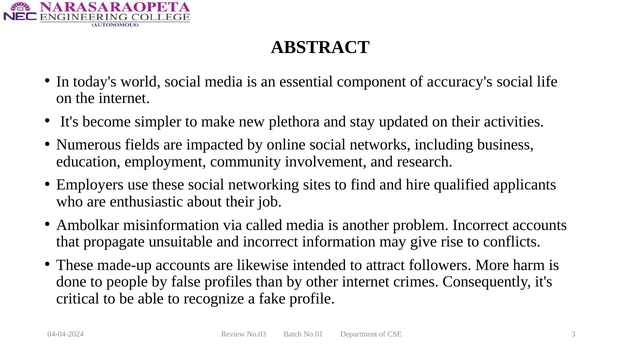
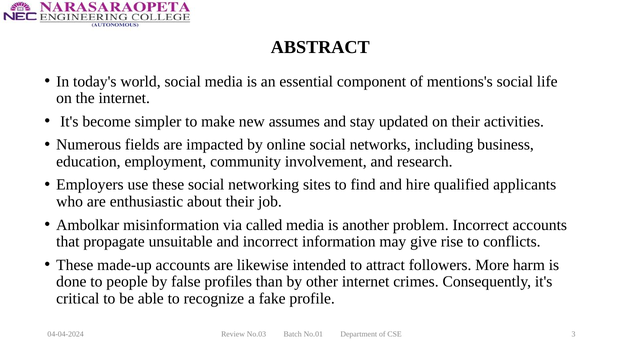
accuracy's: accuracy's -> mentions's (460, 82)
plethora: plethora -> assumes (294, 122)
